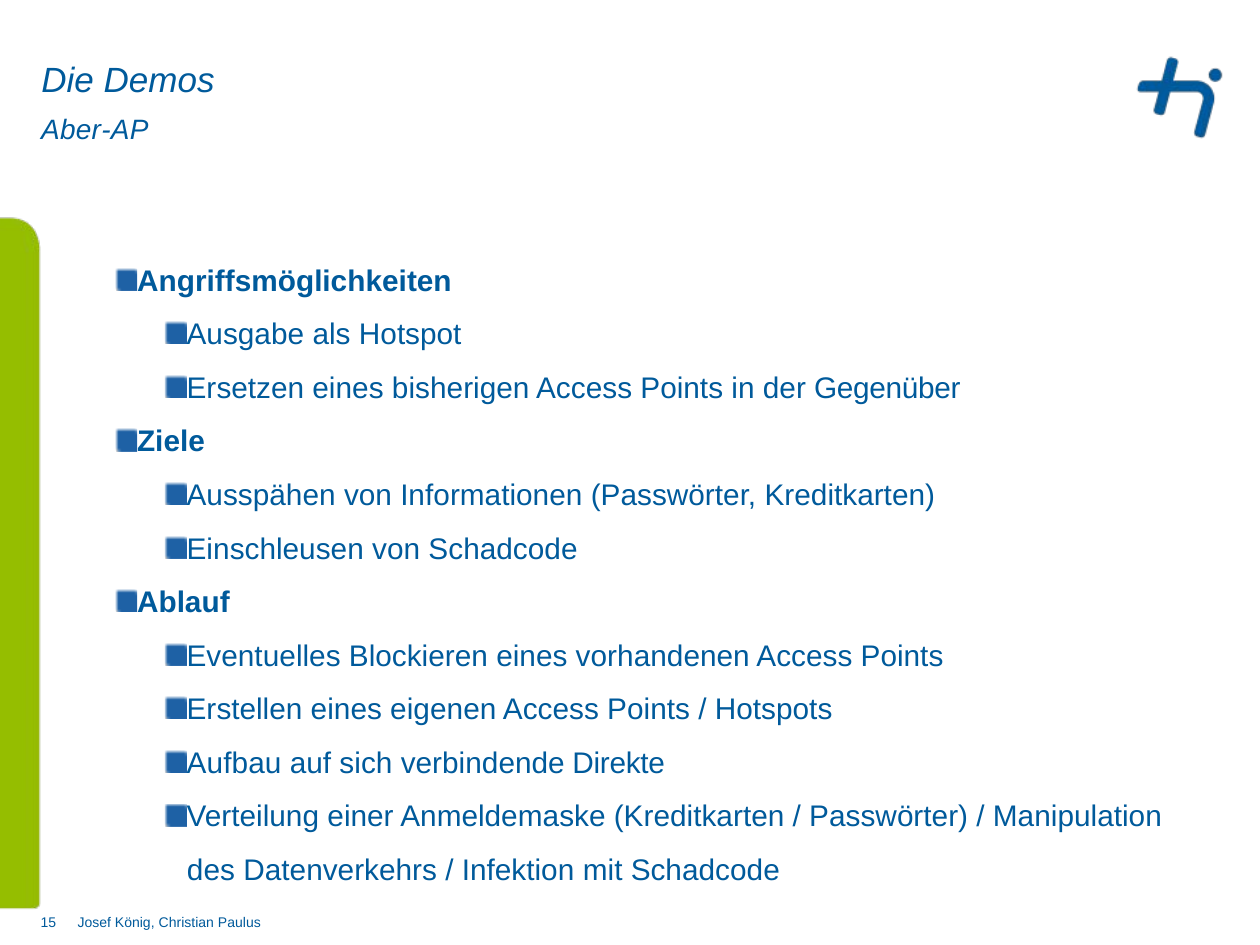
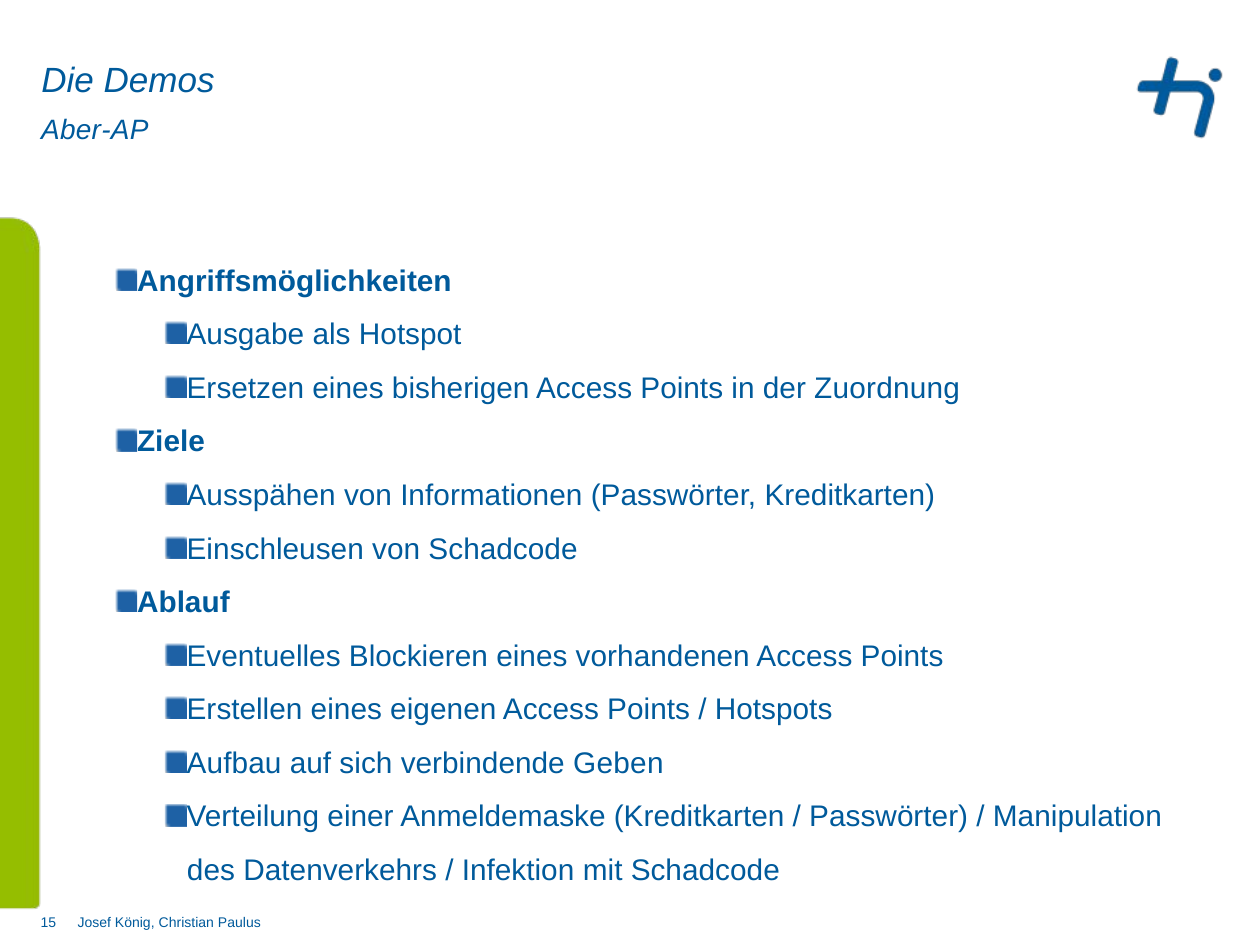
Gegenüber: Gegenüber -> Zuordnung (887, 389)
Direkte: Direkte -> Geben (618, 764)
